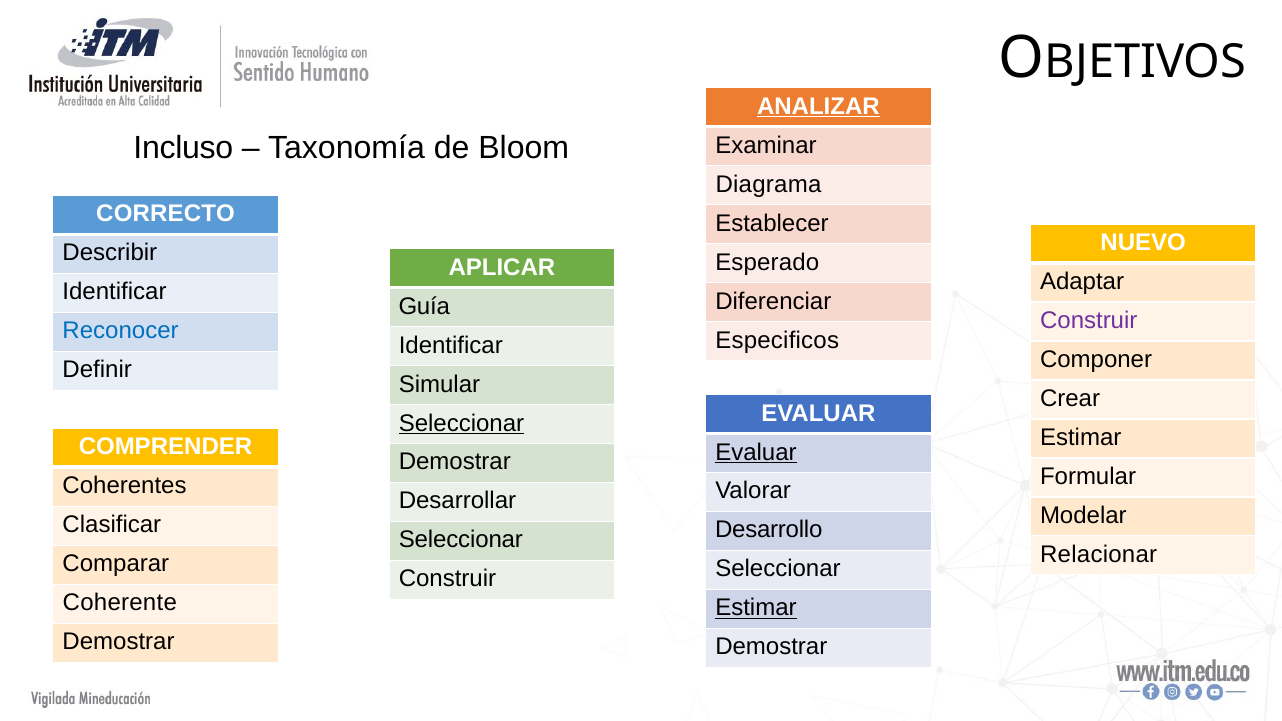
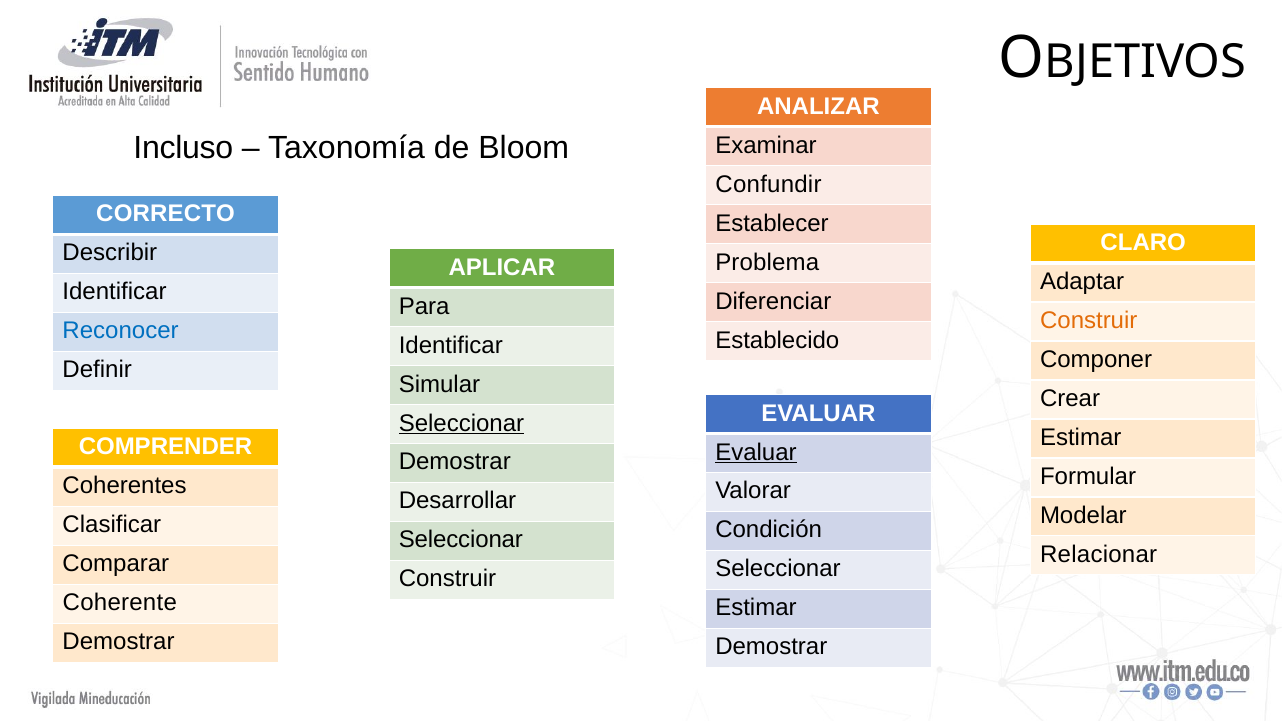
ANALIZAR underline: present -> none (818, 106)
Diagrama: Diagrama -> Confundir (769, 184)
NUEVO: NUEVO -> CLARO (1143, 243)
Esperado: Esperado -> Problema (767, 262)
Guía: Guía -> Para (424, 306)
Construir colour: purple -> orange (1089, 321)
Especificos: Especificos -> Establecido (777, 340)
Desarrollo: Desarrollo -> Condición (769, 530)
Estimar underline: present -> none (756, 608)
